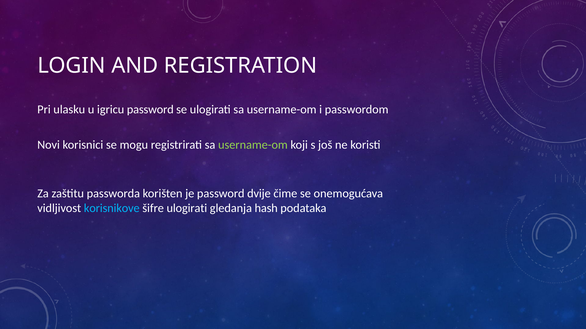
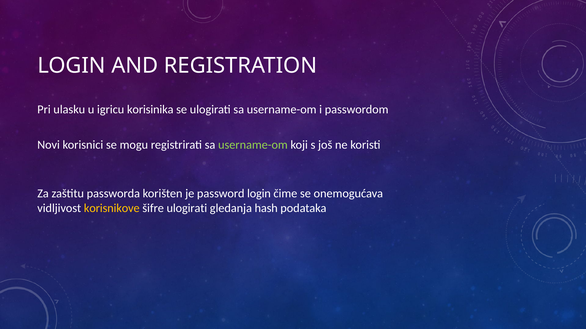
igricu password: password -> korisinika (150, 110)
password dvije: dvije -> login (259, 194)
korisnikove colour: light blue -> yellow (112, 209)
